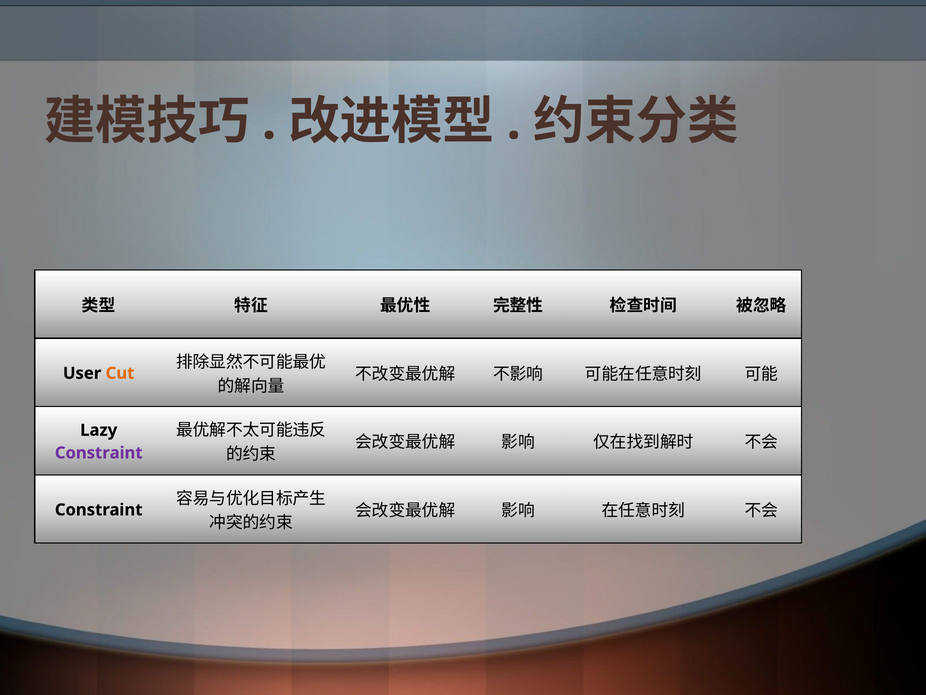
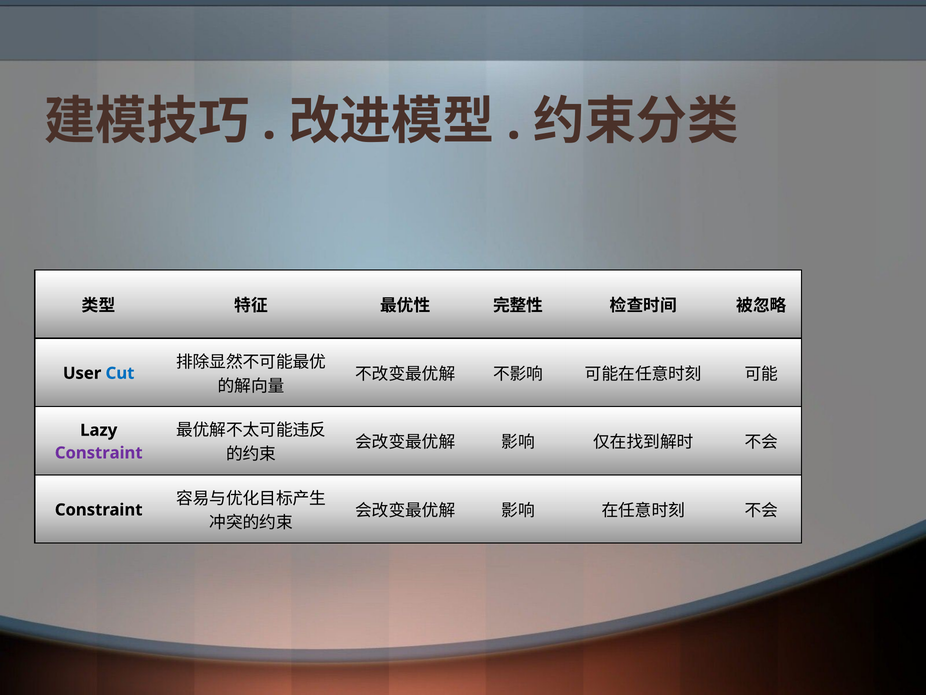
Cut colour: orange -> blue (120, 373)
